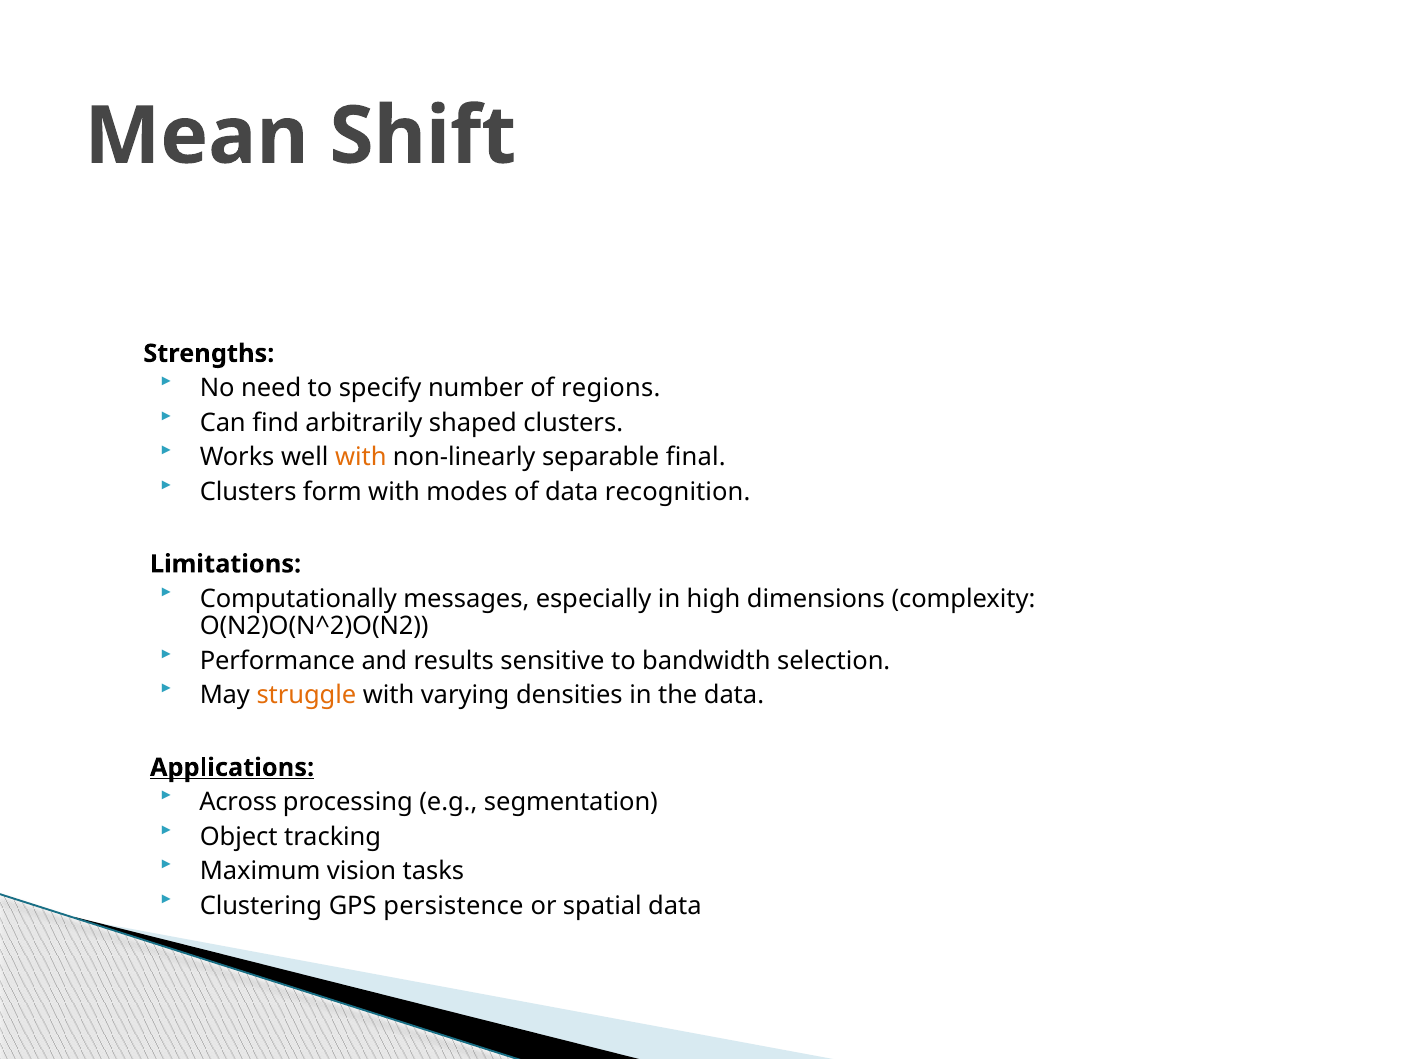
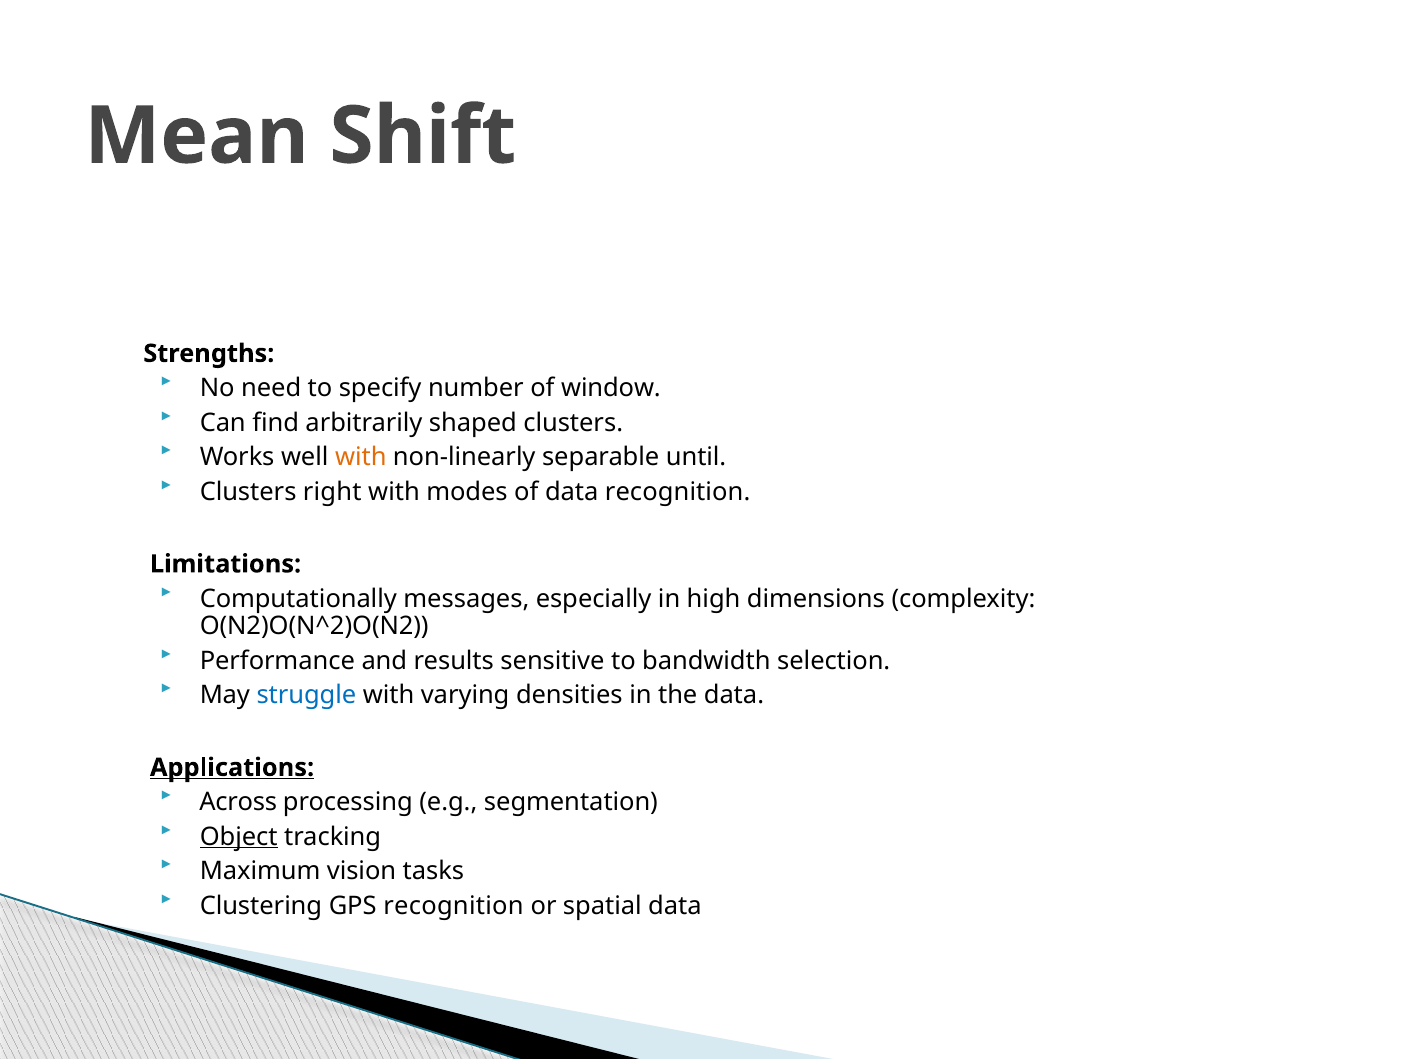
regions: regions -> window (611, 388)
final: final -> until (696, 457)
form: form -> right (332, 492)
struggle colour: orange -> blue (306, 695)
Object underline: none -> present (239, 837)
GPS persistence: persistence -> recognition (454, 906)
